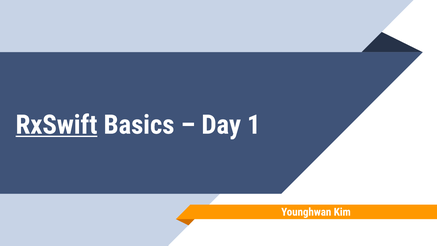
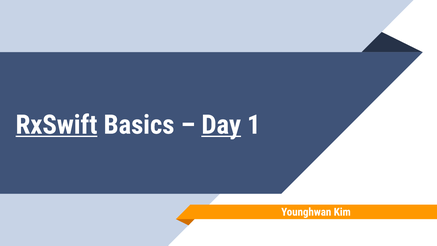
Day underline: none -> present (221, 125)
